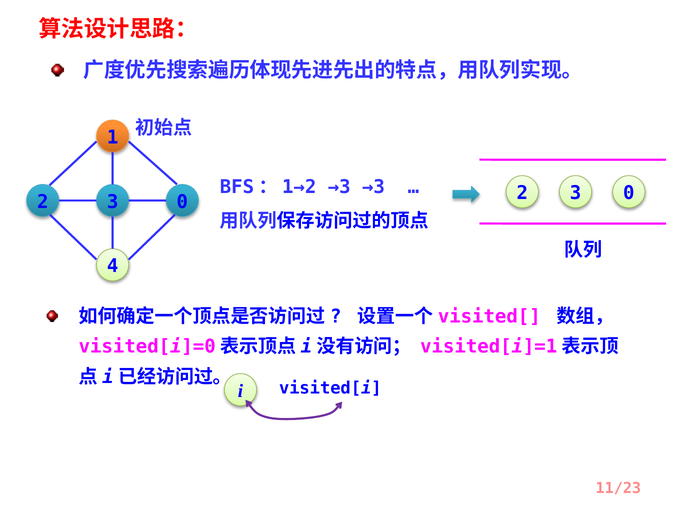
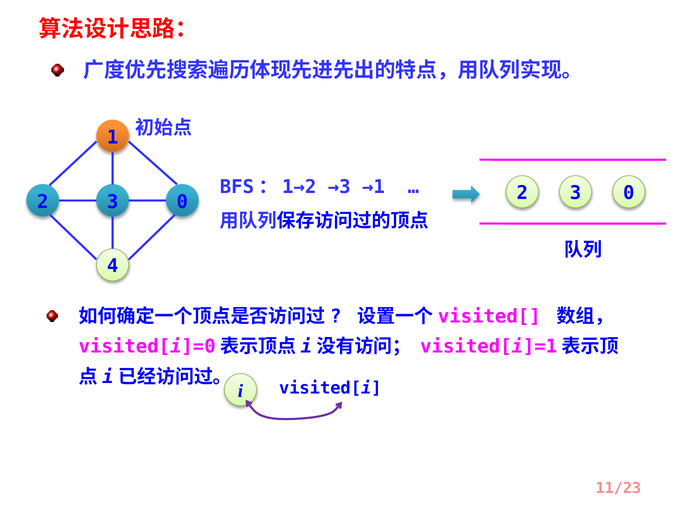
→3 →3: →3 -> →1 (373, 187)
